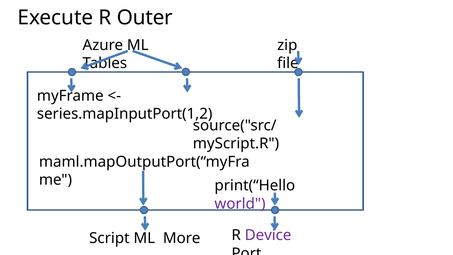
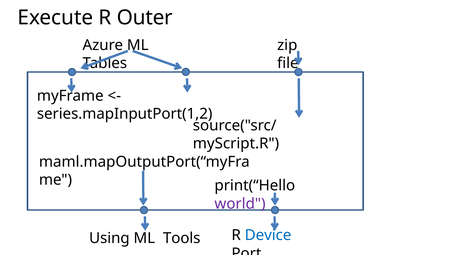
Script: Script -> Using (109, 238)
More: More -> Tools (182, 238)
Device colour: purple -> blue (268, 235)
